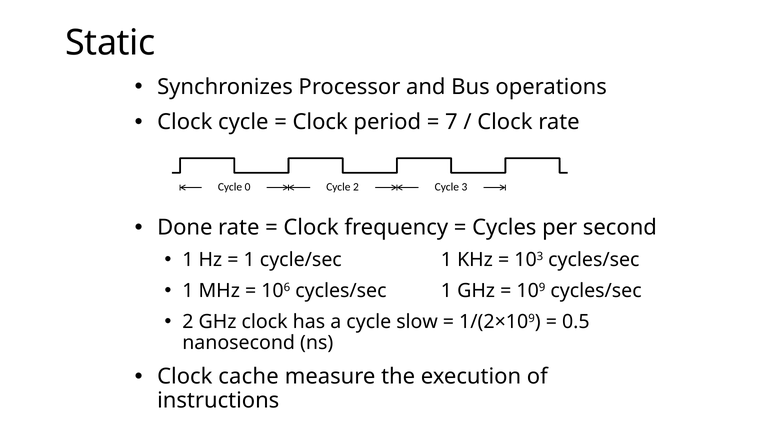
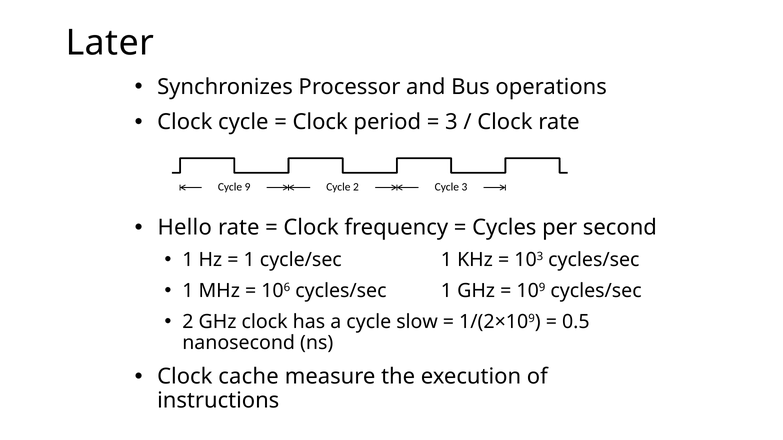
Static: Static -> Later (110, 43)
7: 7 -> 3 (451, 122)
0: 0 -> 9 (248, 187)
Done: Done -> Hello (185, 228)
